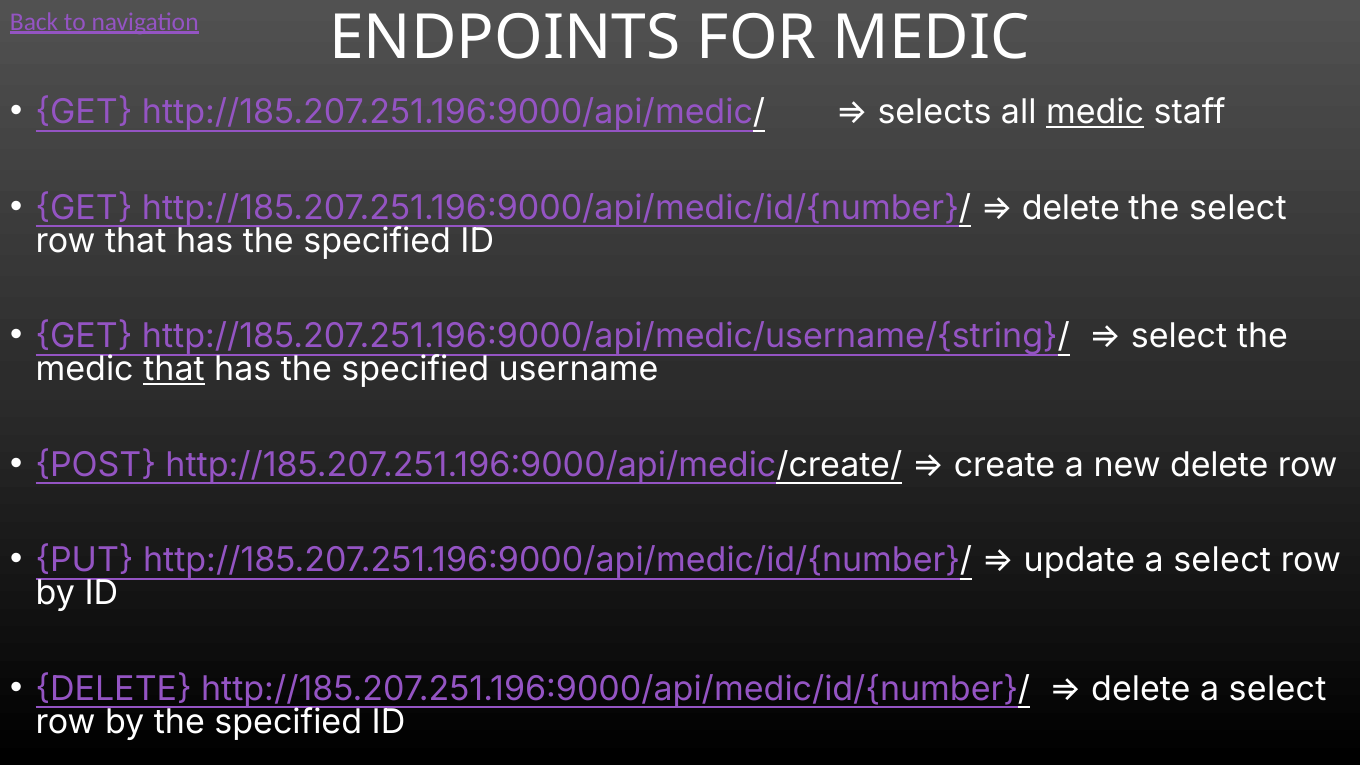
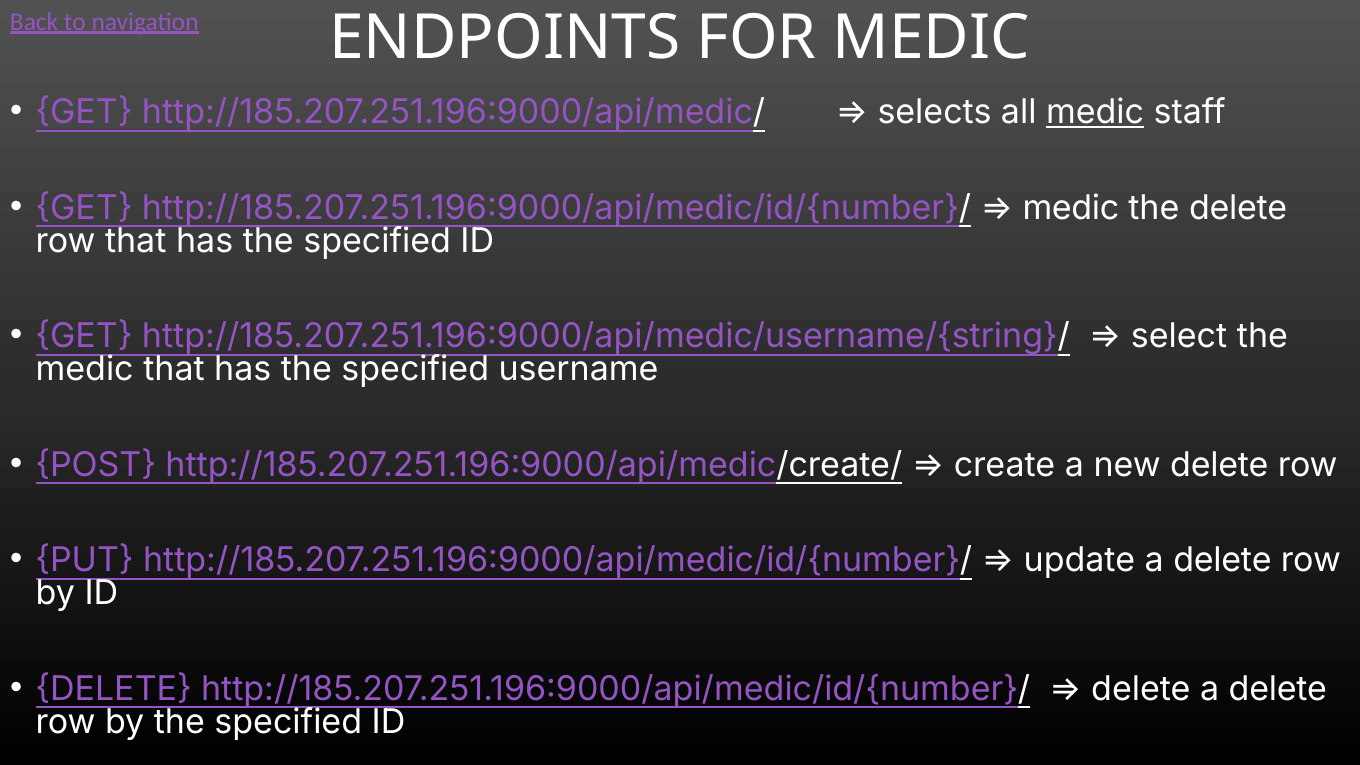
delete: delete -> medic (1071, 208)
the select: select -> delete (1238, 208)
that underline: present -> none (174, 370)
update a select: select -> delete (1222, 561)
delete a select: select -> delete (1278, 689)
